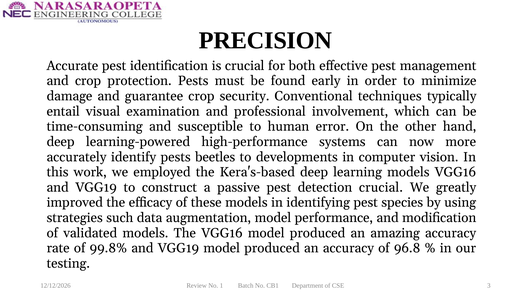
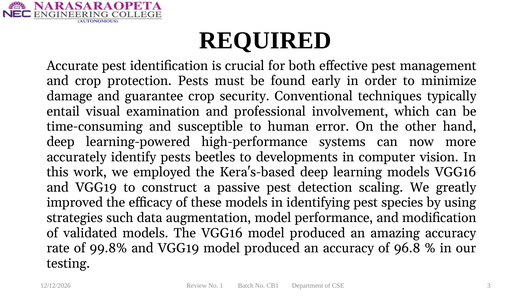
PRECISION: PRECISION -> REQUIRED (265, 40)
detection crucial: crucial -> scaling (381, 187)
